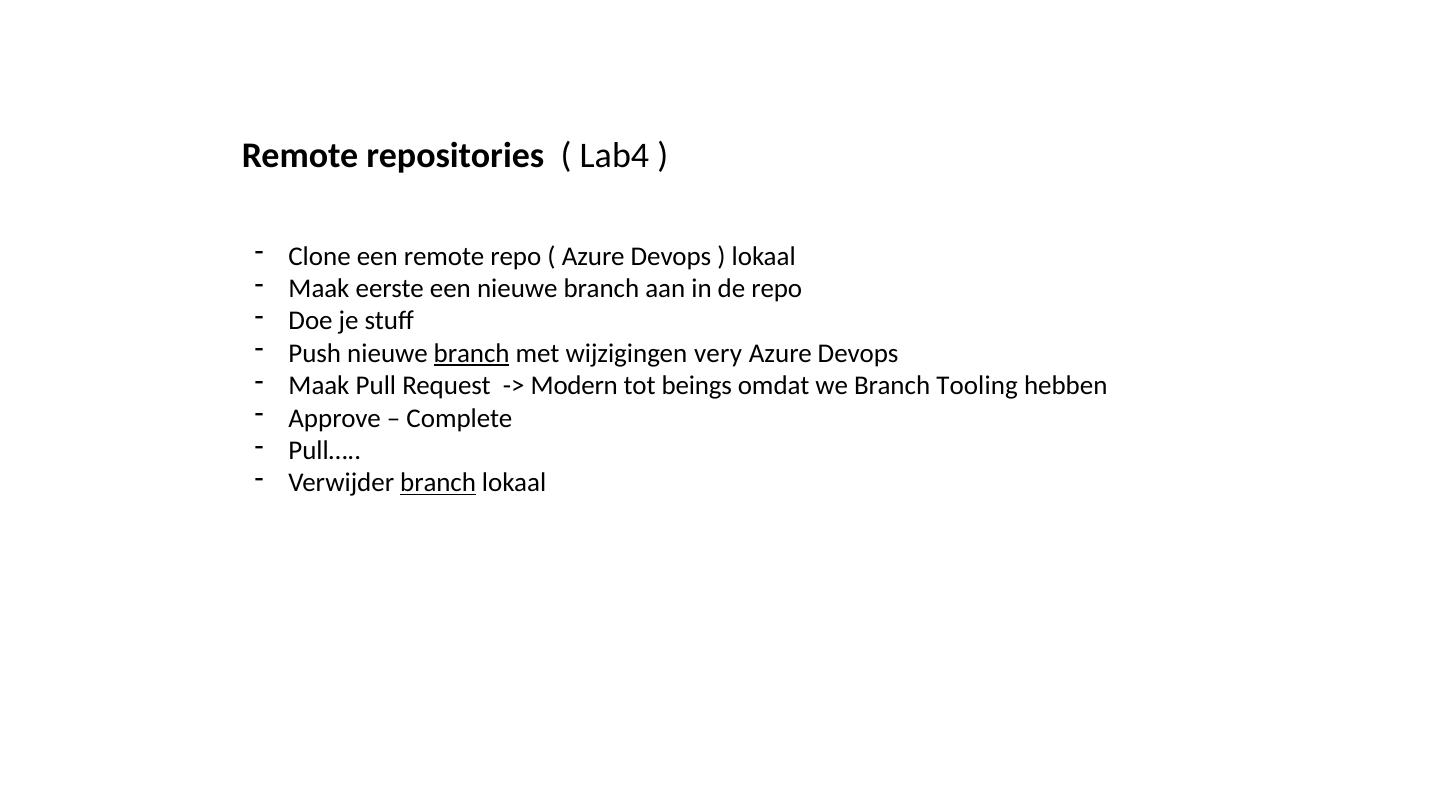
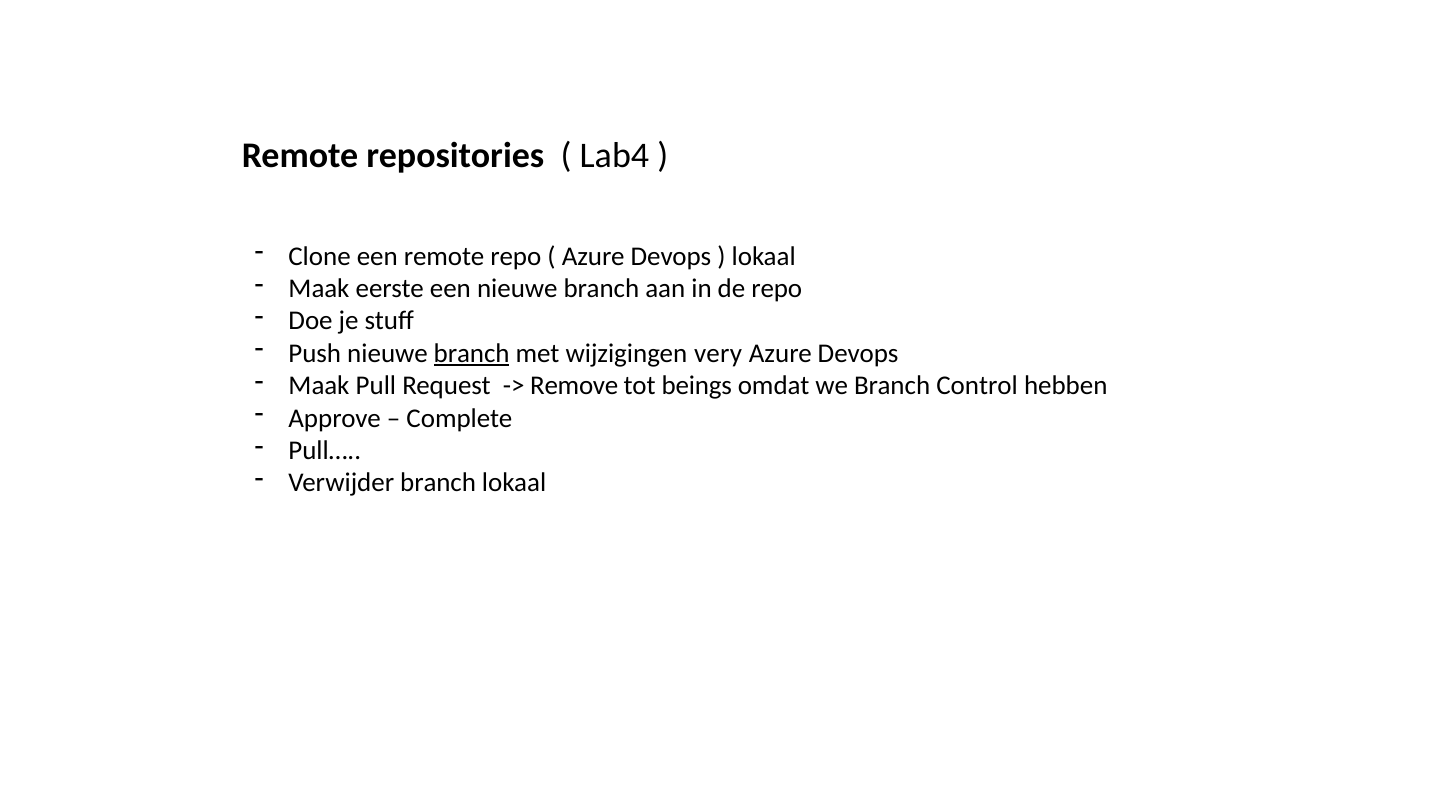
Modern: Modern -> Remove (574, 386)
Tooling: Tooling -> Control (977, 386)
branch underline: present -> none (438, 483)
